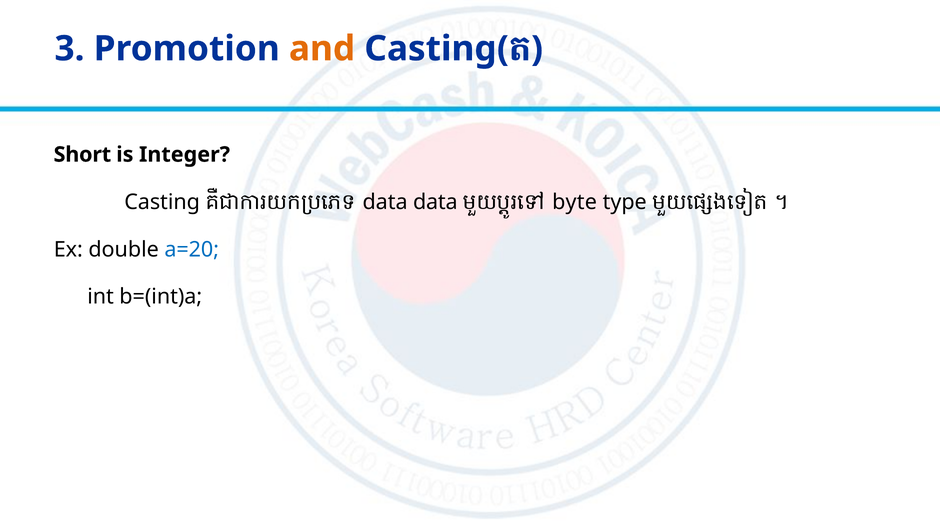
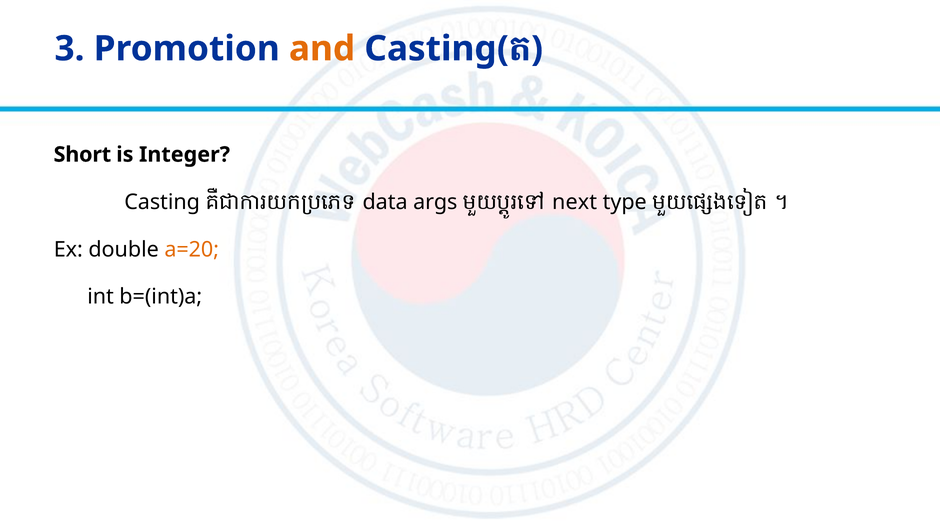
data data: data -> args (435, 202)
byte: byte -> next (575, 202)
a=20 colour: blue -> orange (192, 249)
